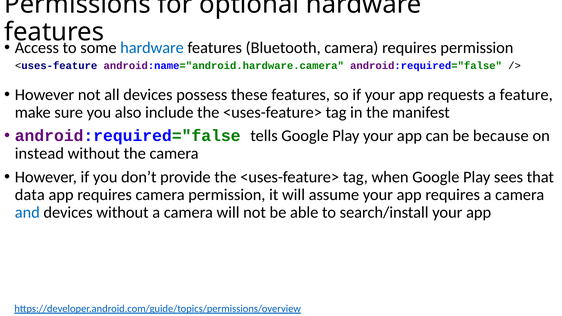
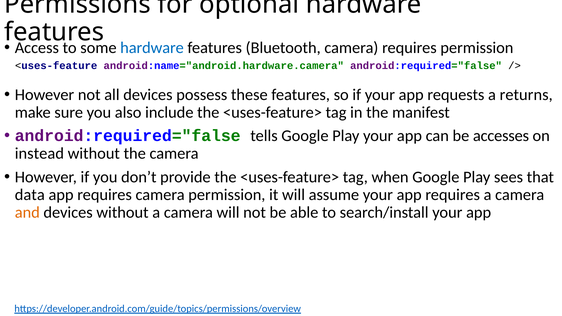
feature: feature -> returns (526, 95)
because: because -> accesses (501, 136)
and colour: blue -> orange (27, 212)
